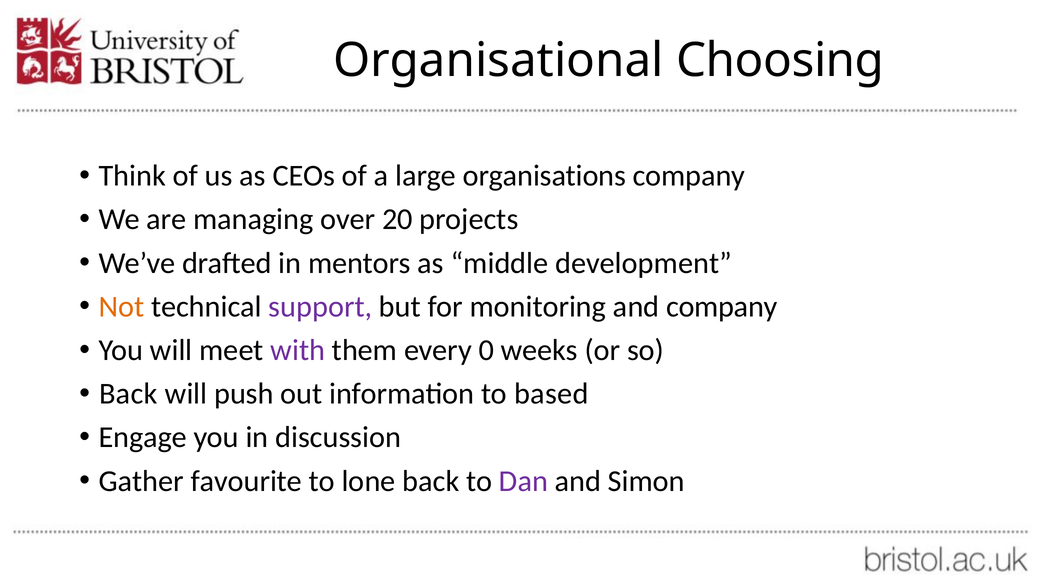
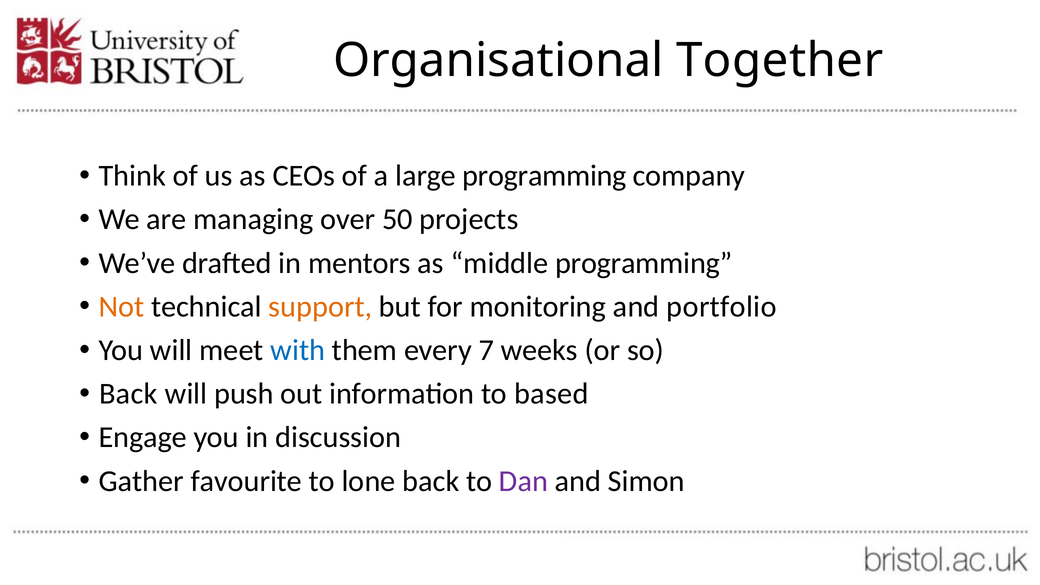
Choosing: Choosing -> Together (780, 61)
large organisations: organisations -> programming (544, 176)
20: 20 -> 50 (397, 219)
middle development: development -> programming (644, 263)
support colour: purple -> orange (320, 307)
and company: company -> portfolio (722, 307)
with colour: purple -> blue (298, 350)
0: 0 -> 7 (486, 350)
